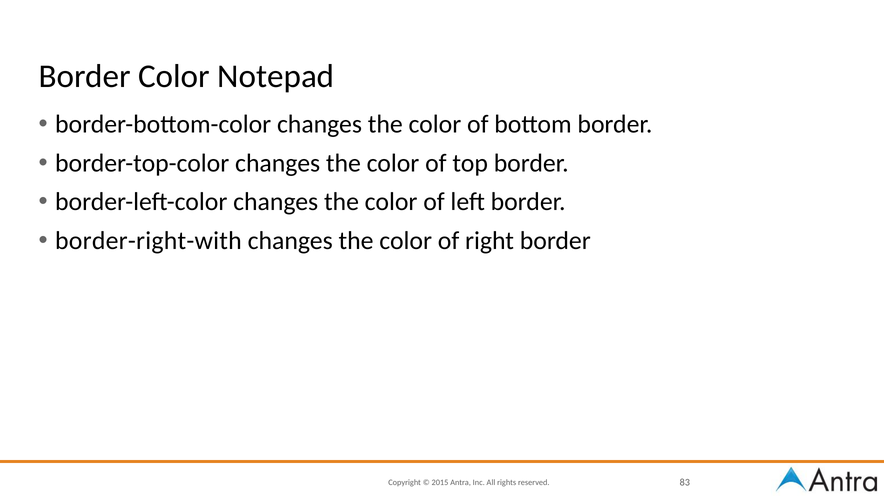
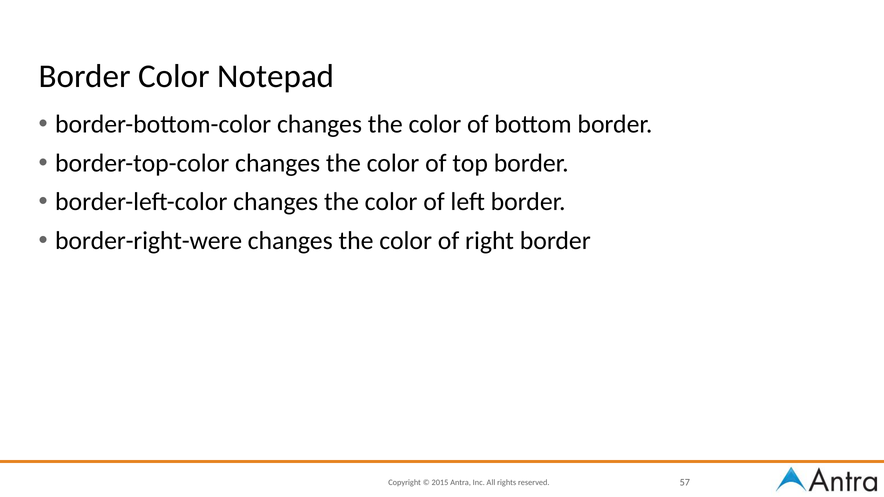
border-right-with: border-right-with -> border-right-were (149, 241)
83: 83 -> 57 (685, 483)
